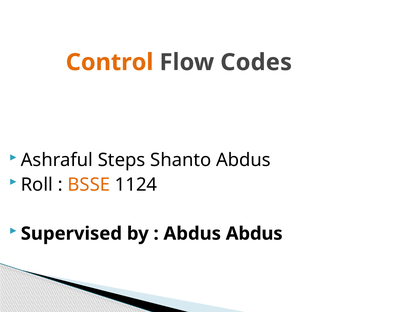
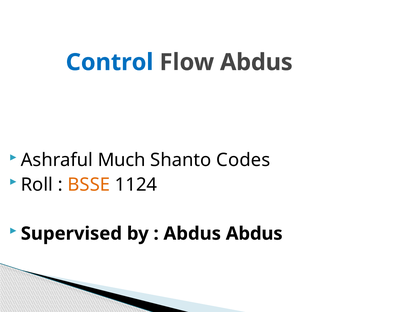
Control colour: orange -> blue (110, 62)
Flow Codes: Codes -> Abdus (256, 62)
Steps: Steps -> Much (122, 160)
Shanto Abdus: Abdus -> Codes (243, 160)
